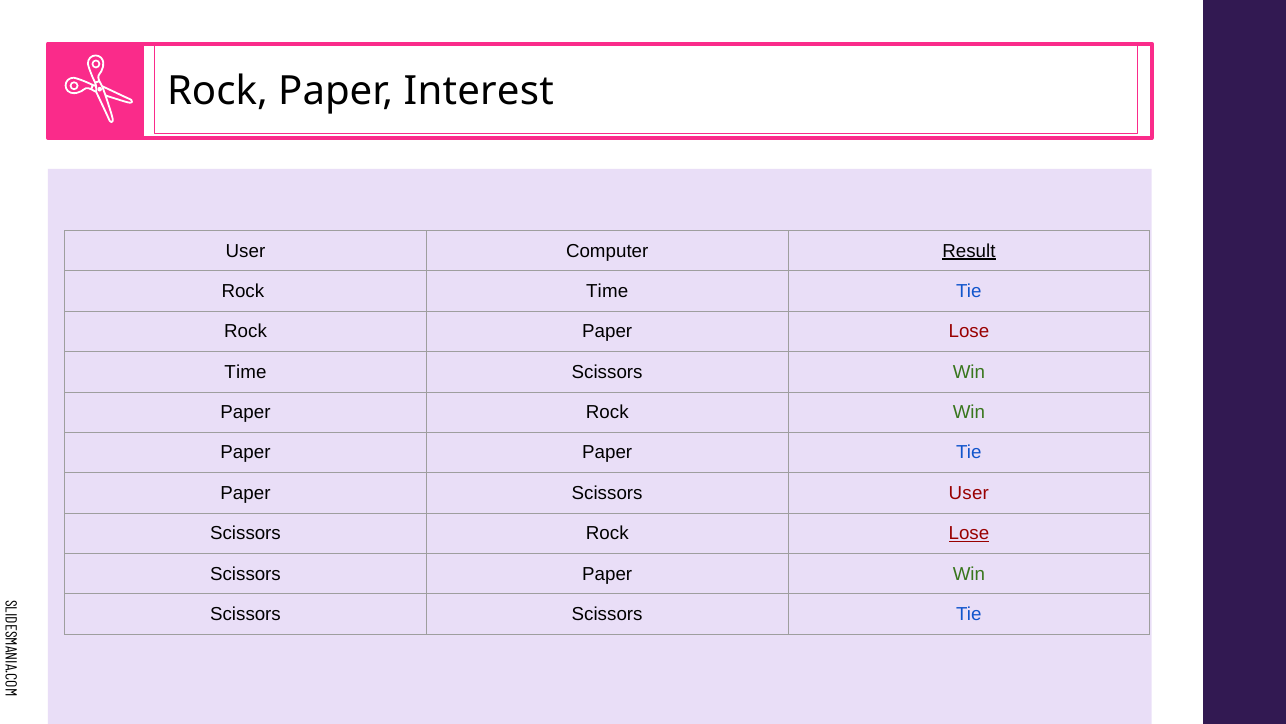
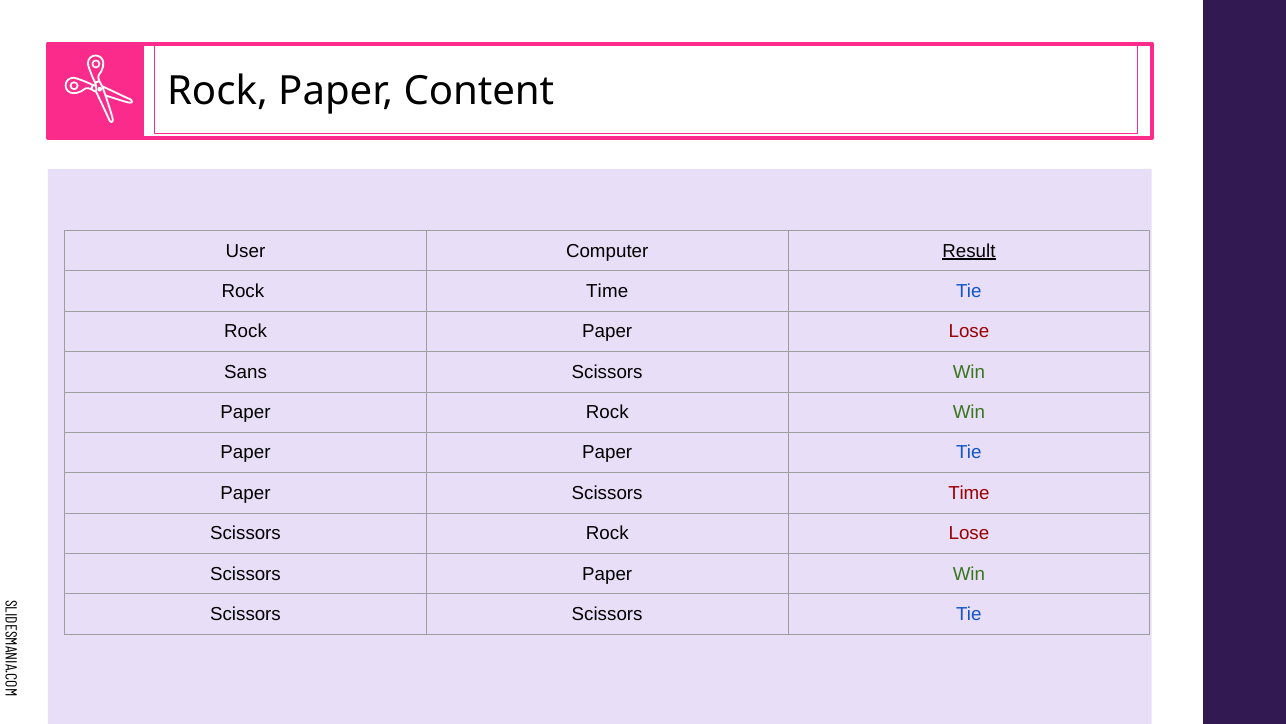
Interest: Interest -> Content (479, 92)
Time: Time -> Sans (246, 372)
Scissors User: User -> Time (969, 493)
Lose underline: present -> none (969, 533)
